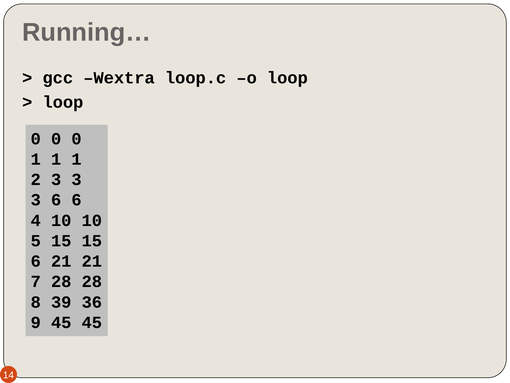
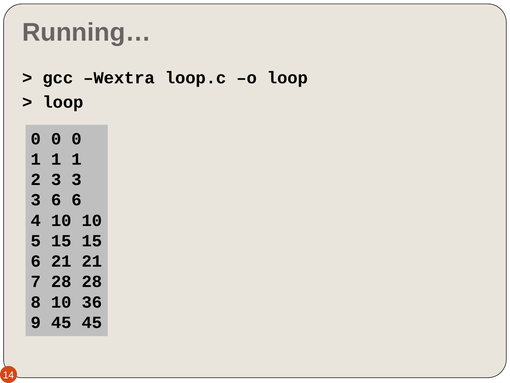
8 39: 39 -> 10 (61, 302)
